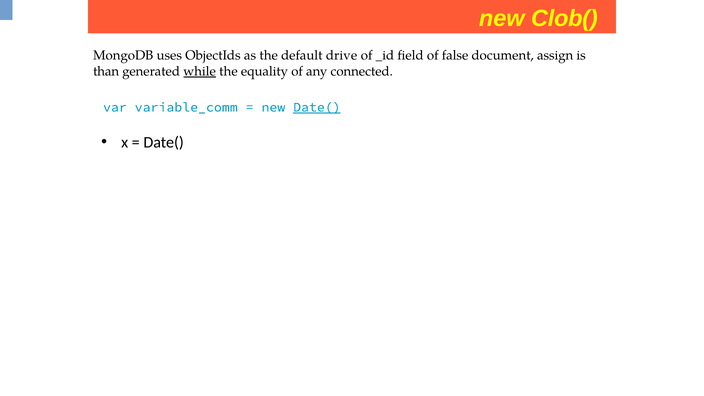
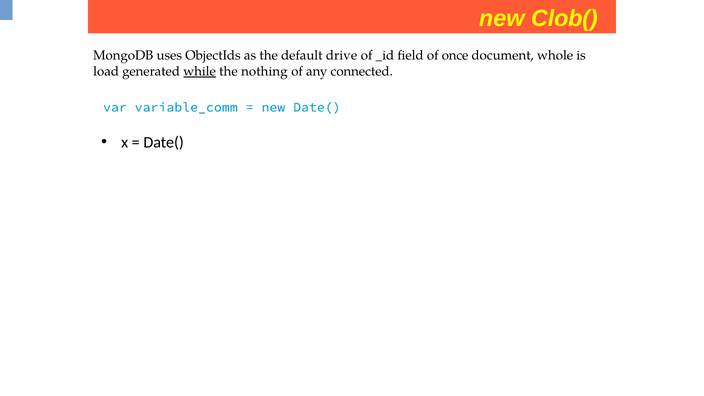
false: false -> once (455, 55)
assign: assign -> whole (555, 55)
than: than -> load (106, 71)
equality: equality -> nothing (264, 71)
Date( underline: present -> none (317, 107)
